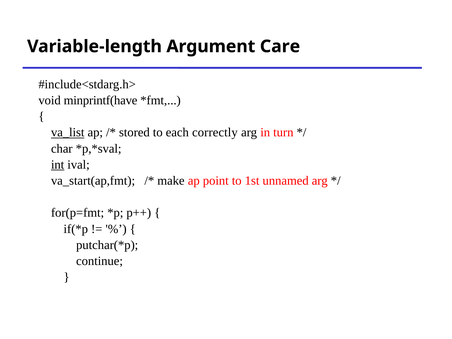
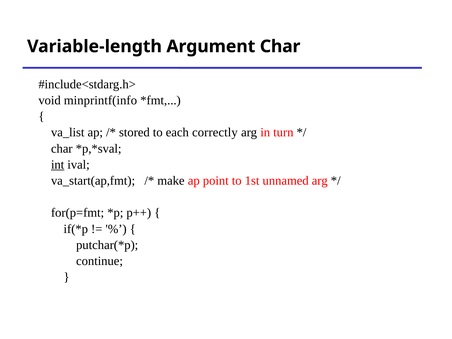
Argument Care: Care -> Char (280, 46)
minprintf(have: minprintf(have -> minprintf(info (100, 100)
va_list underline: present -> none (68, 133)
